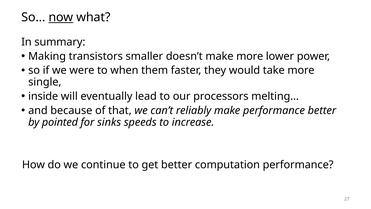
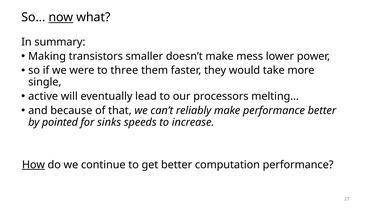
make more: more -> mess (250, 56)
when: when -> three (124, 70)
inside: inside -> active (43, 96)
How underline: none -> present (33, 164)
